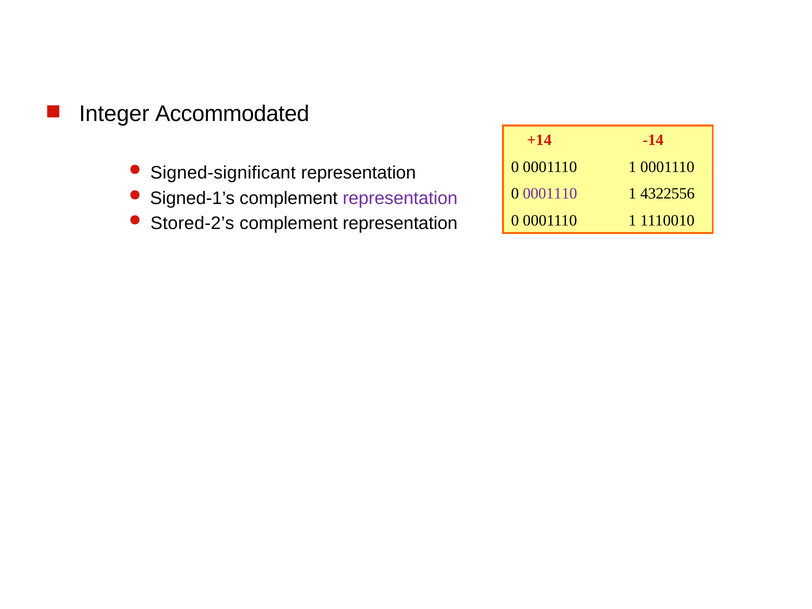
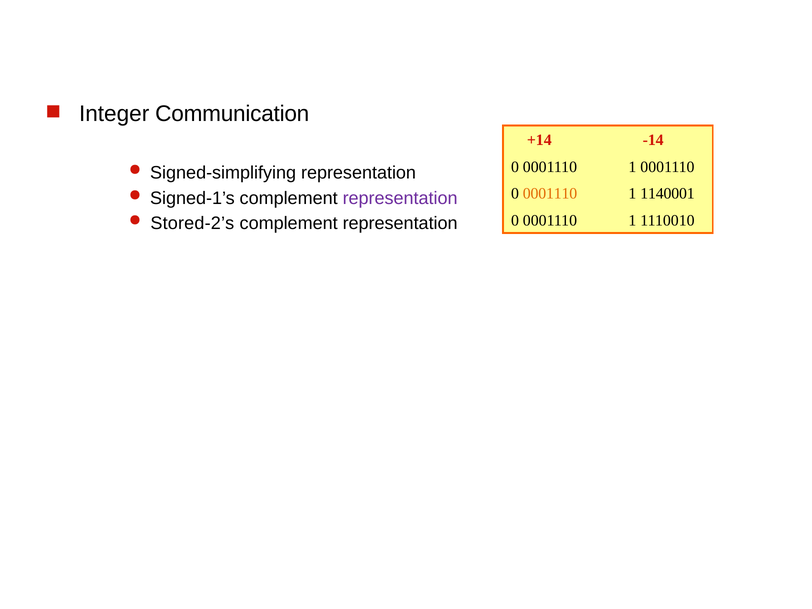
Accommodated: Accommodated -> Communication (232, 114)
Signed-significant: Signed-significant -> Signed-simplifying (223, 173)
0001110 colour: purple -> orange (550, 194)
4322556: 4322556 -> 1140001 (668, 194)
